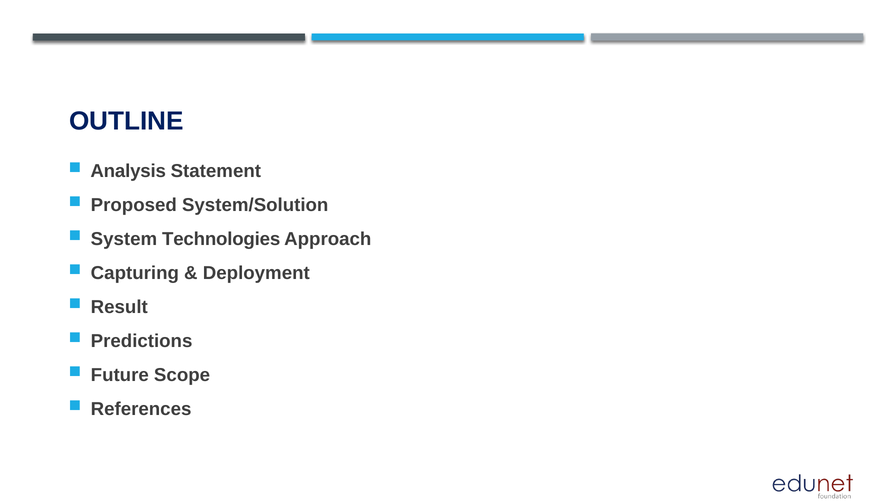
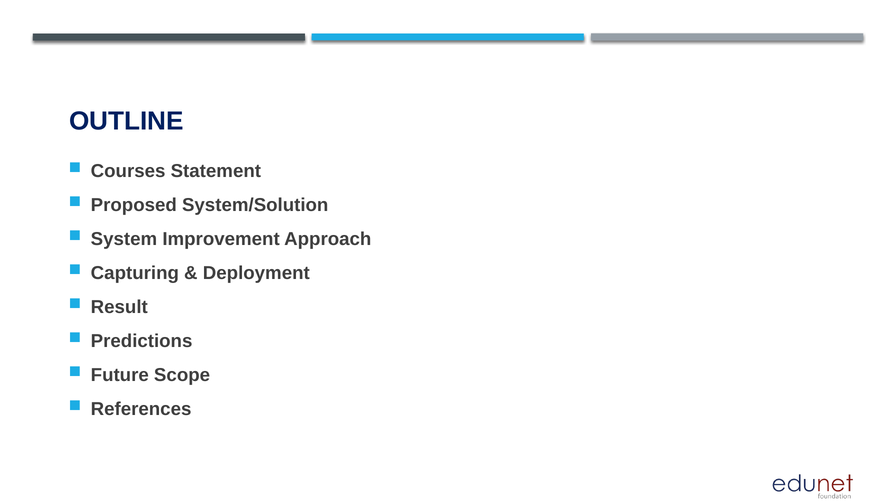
Analysis: Analysis -> Courses (128, 171)
Technologies: Technologies -> Improvement (221, 239)
